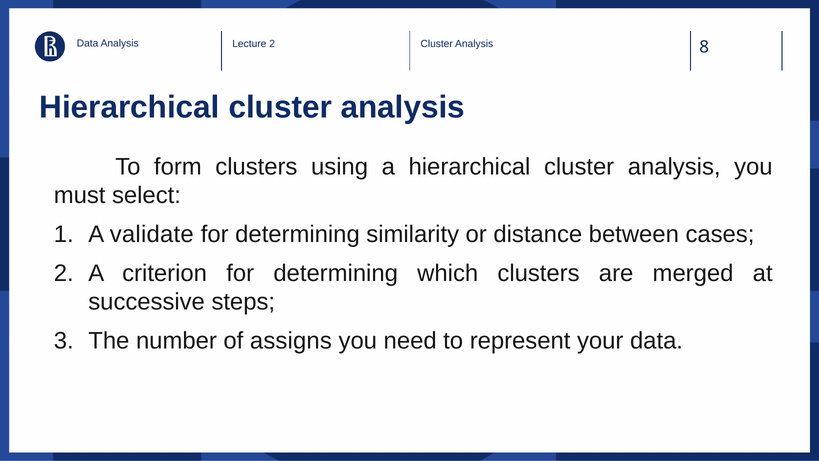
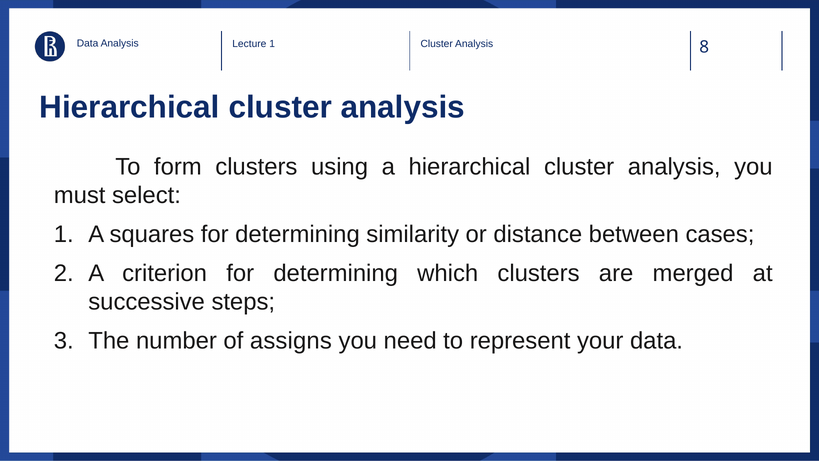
Lecture 2: 2 -> 1 (272, 44)
validate: validate -> squares (152, 234)
